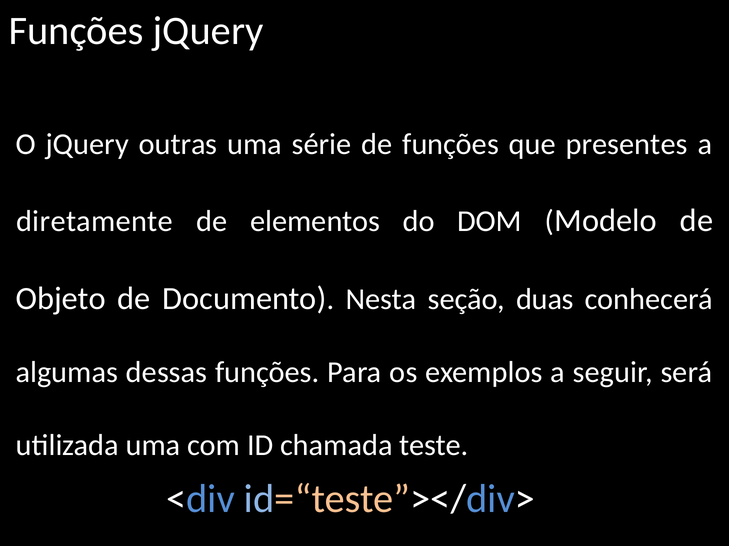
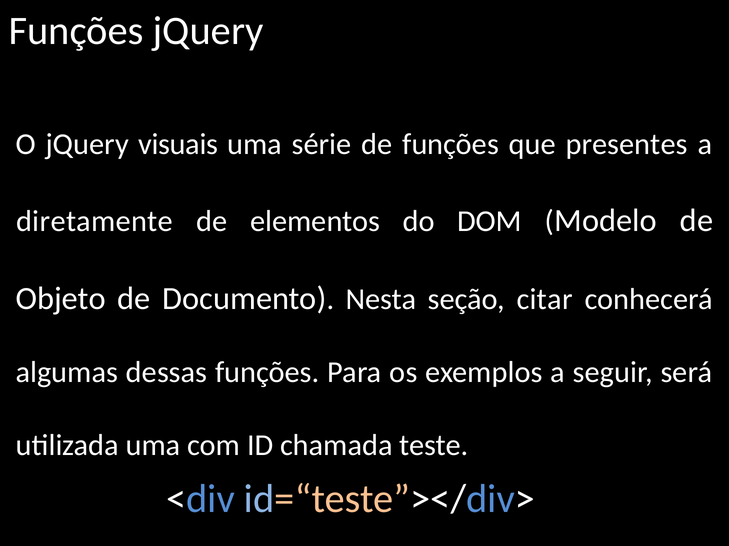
outras: outras -> visuais (178, 144)
duas: duas -> citar (545, 299)
